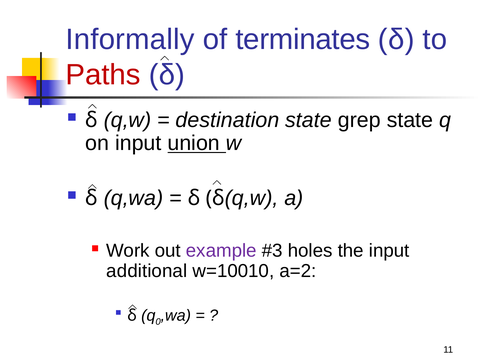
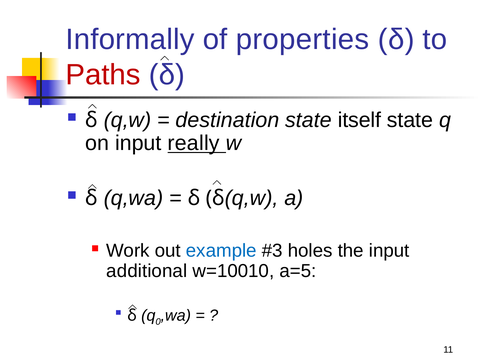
terminates: terminates -> properties (303, 39)
grep: grep -> itself (359, 120)
union: union -> really (194, 143)
example colour: purple -> blue (221, 251)
a=2: a=2 -> a=5 (298, 271)
